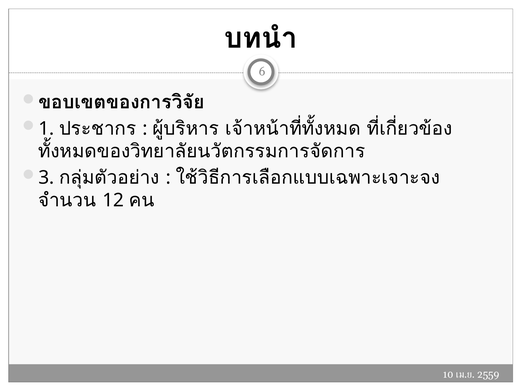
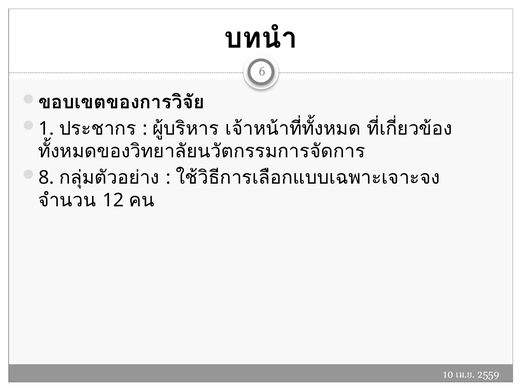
3: 3 -> 8 (46, 178)
